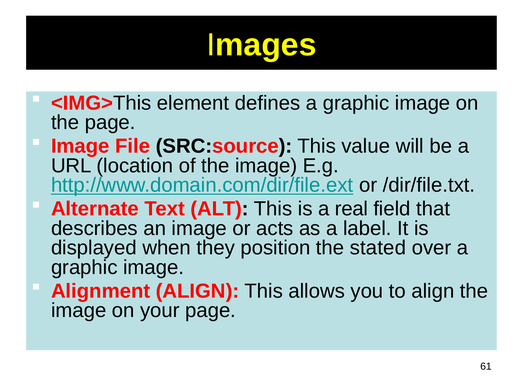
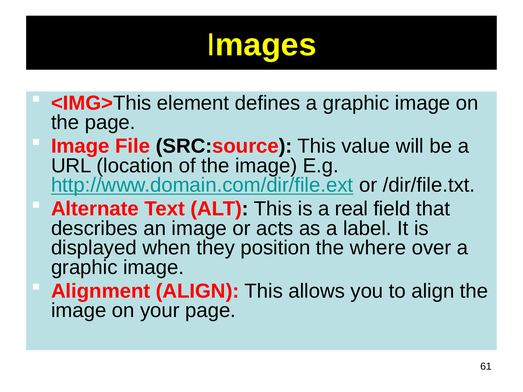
stated: stated -> where (378, 248)
